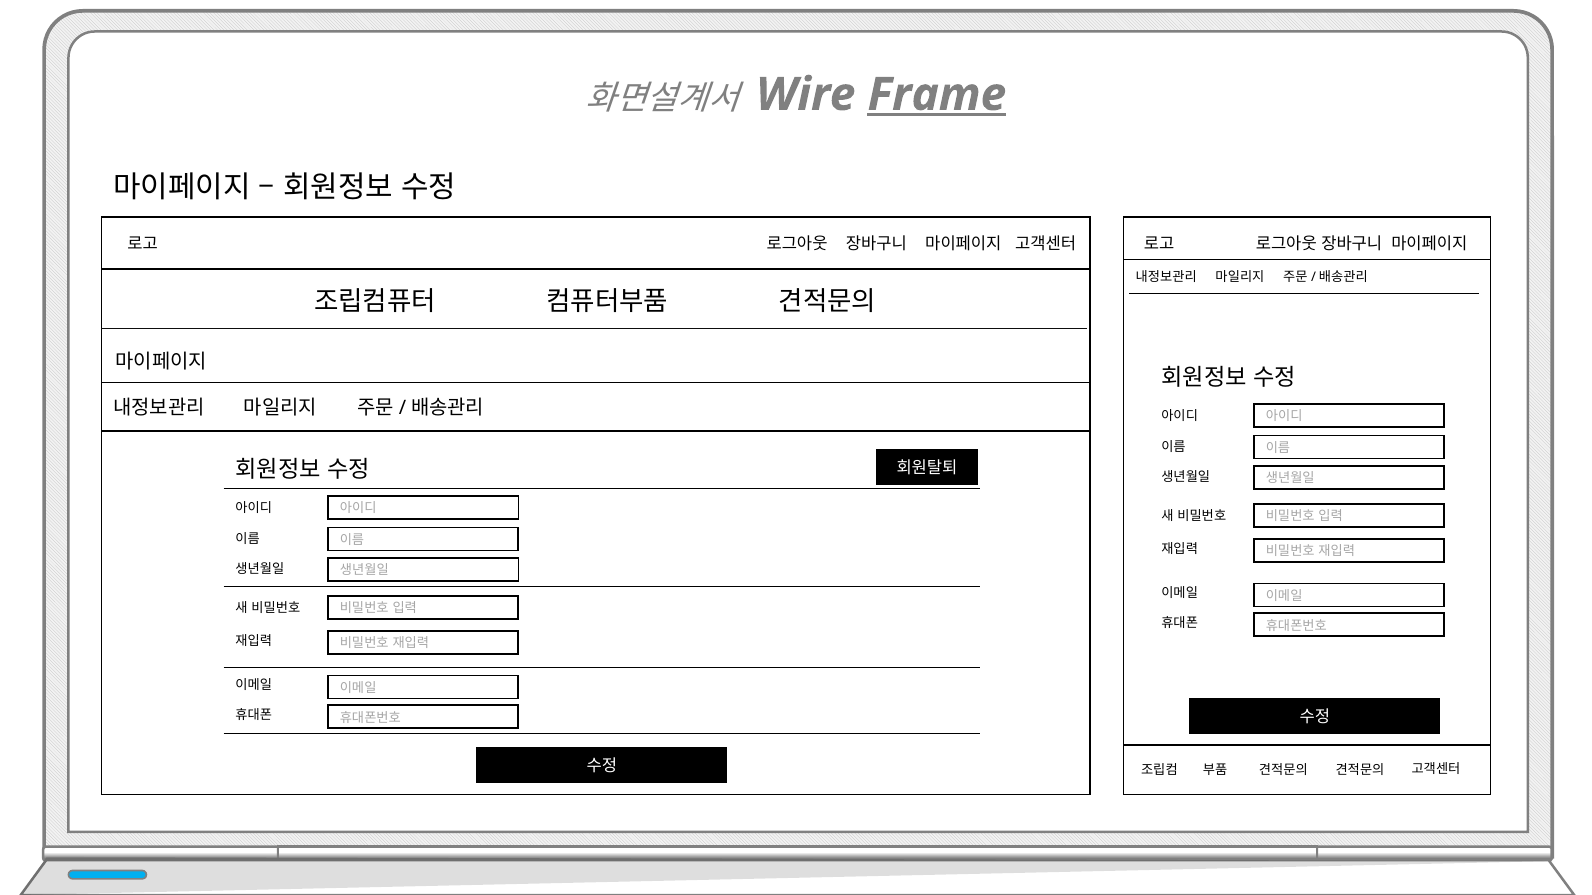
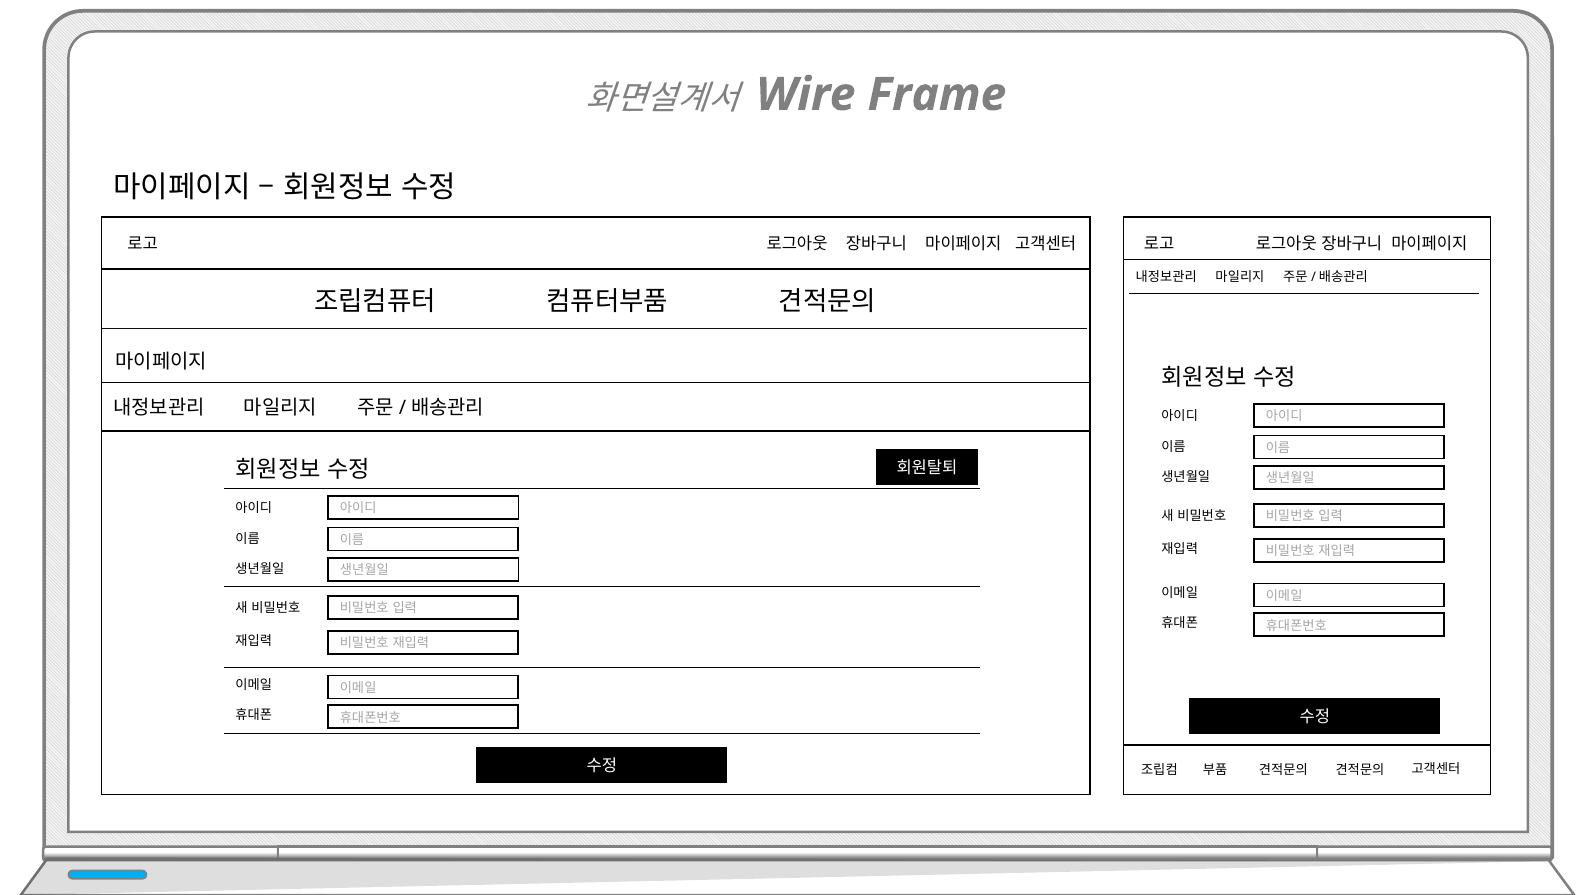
Frame underline: present -> none (937, 95)
